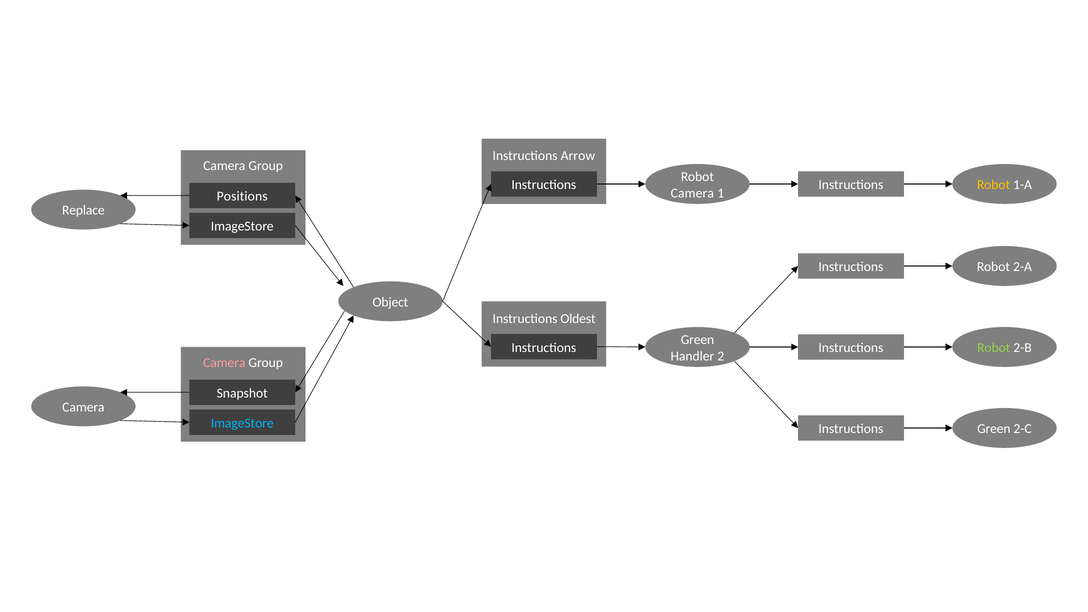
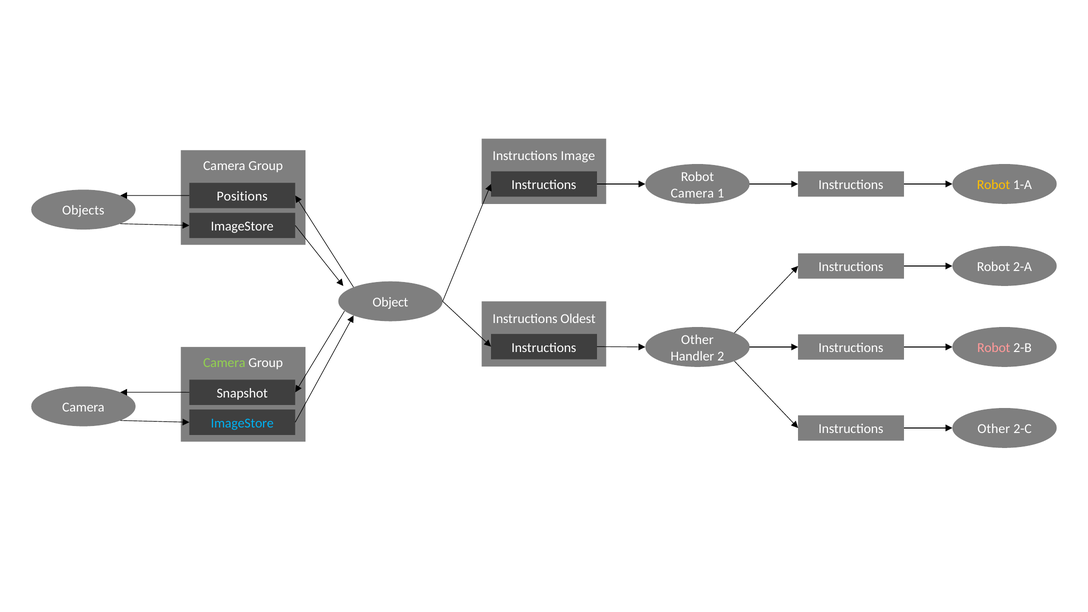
Arrow: Arrow -> Image (578, 156)
Replace: Replace -> Objects (83, 210)
Green: Green -> Other (697, 340)
Robot colour: light green -> pink (994, 348)
Camera colour: pink -> light green (224, 363)
Green: Green -> Other (994, 429)
